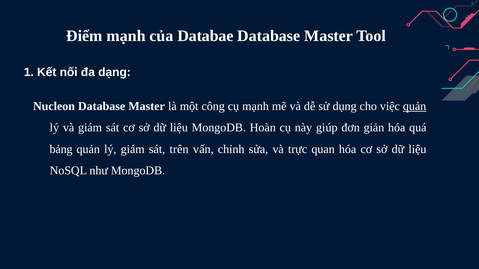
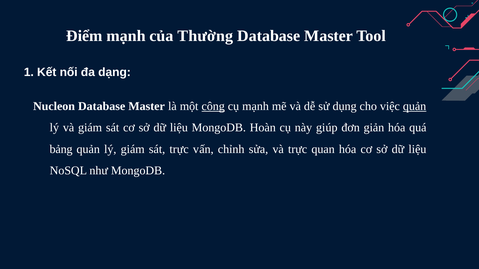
Databae: Databae -> Thường (205, 36)
công underline: none -> present (213, 106)
sát trên: trên -> trực (179, 149)
